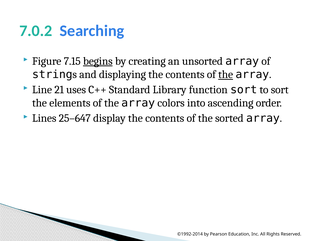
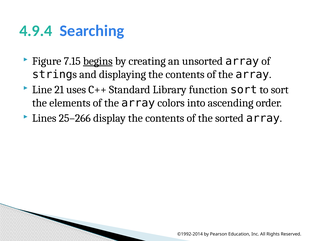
7.0.2: 7.0.2 -> 4.9.4 (36, 31)
the underline: present -> none (226, 75)
25–647: 25–647 -> 25–266 (75, 118)
